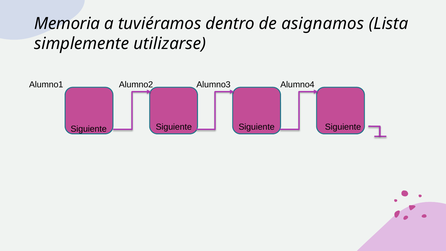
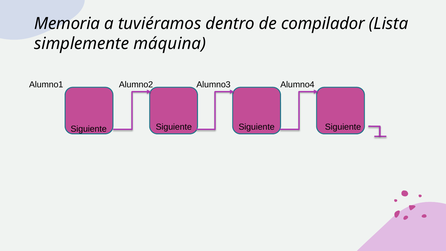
asignamos: asignamos -> compilador (323, 24)
utilizarse: utilizarse -> máquina (170, 44)
